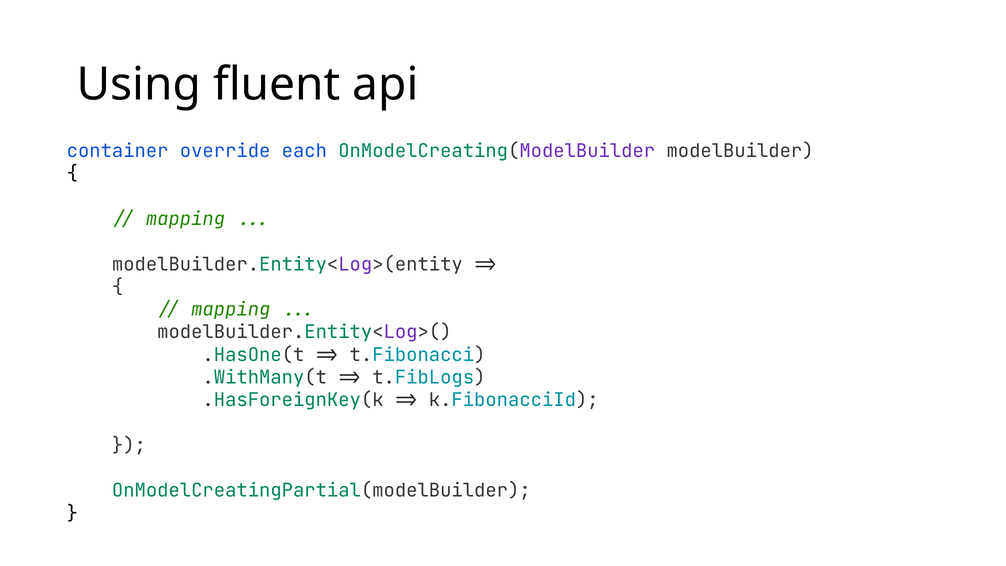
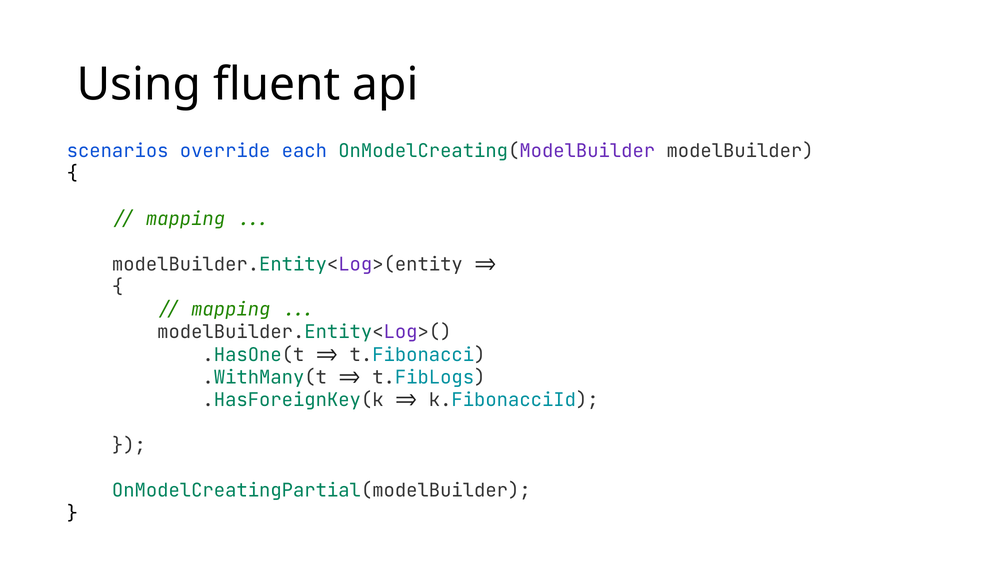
container: container -> scenarios (118, 151)
